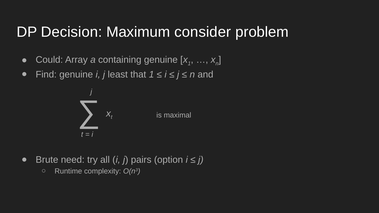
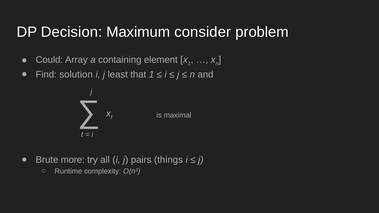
containing genuine: genuine -> element (161, 60)
Find genuine: genuine -> solution (76, 74)
need: need -> more (73, 160)
option: option -> things (168, 160)
